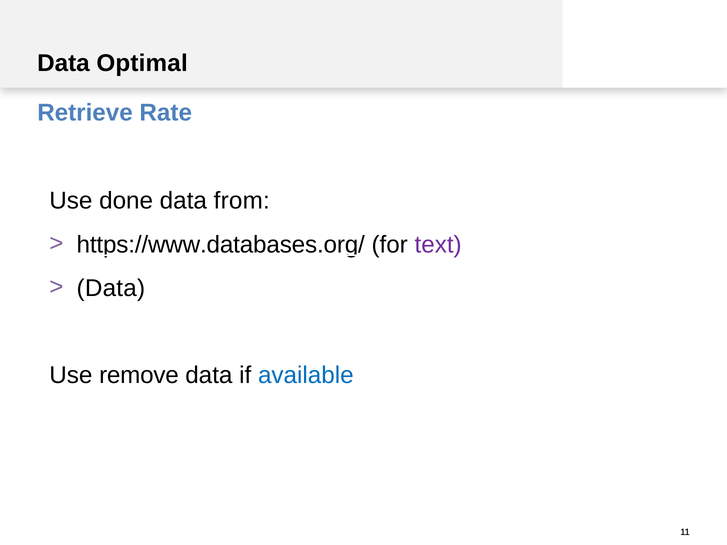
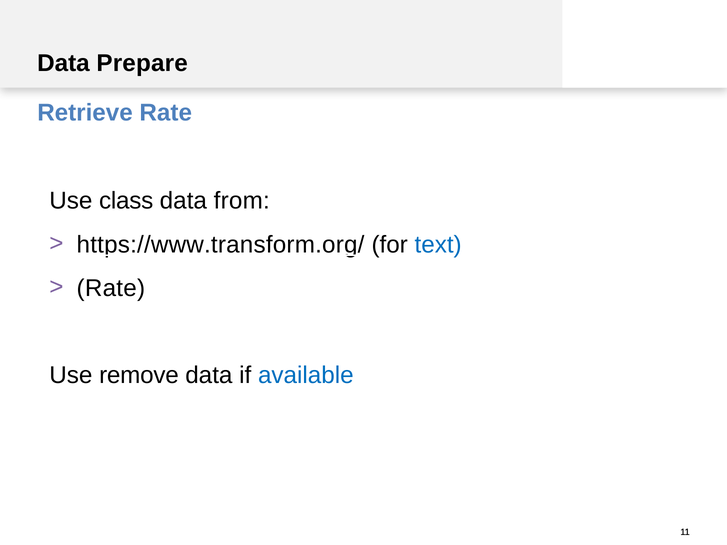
Optimal: Optimal -> Prepare (142, 63)
done: done -> class (126, 201)
https://www.databases.org/: https://www.databases.org/ -> https://www.transform.org/ (221, 245)
text colour: purple -> blue (438, 245)
Data: Data -> Rate (111, 288)
